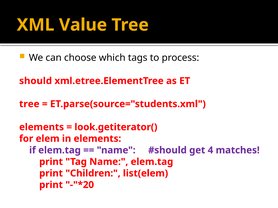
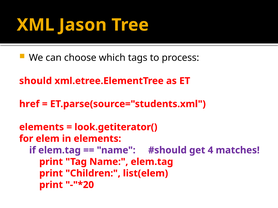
Value: Value -> Jason (83, 25)
tree: tree -> href (29, 104)
